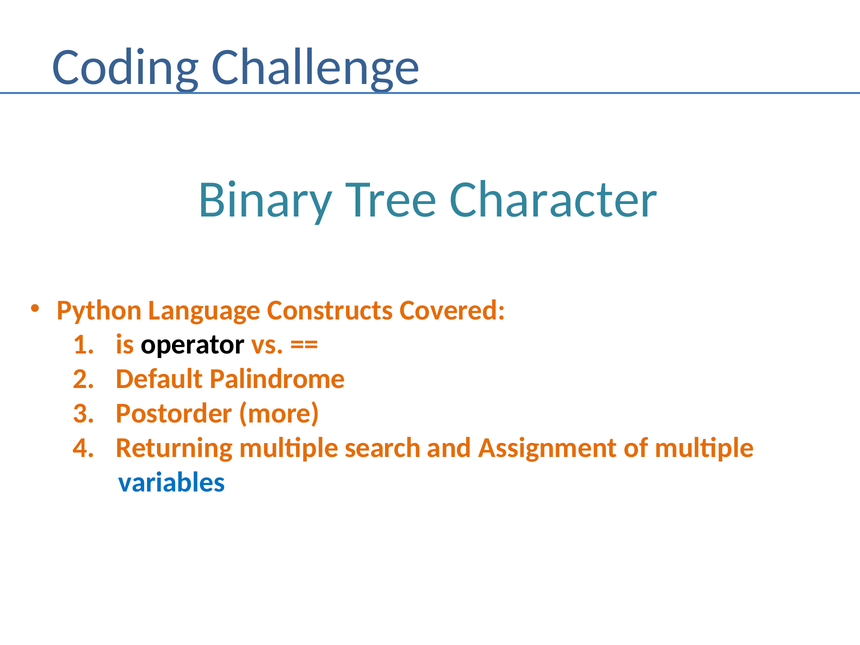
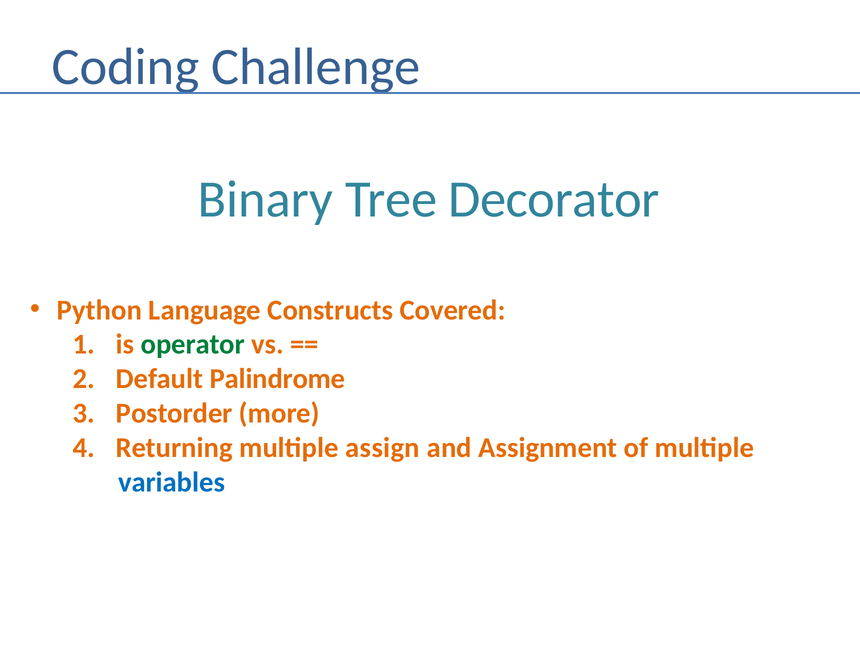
Character: Character -> Decorator (554, 199)
operator colour: black -> green (193, 344)
search: search -> assign (383, 448)
